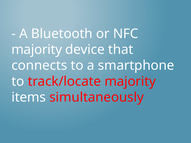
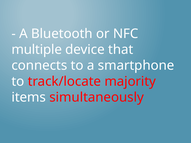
majority: majority -> multiple (37, 50)
